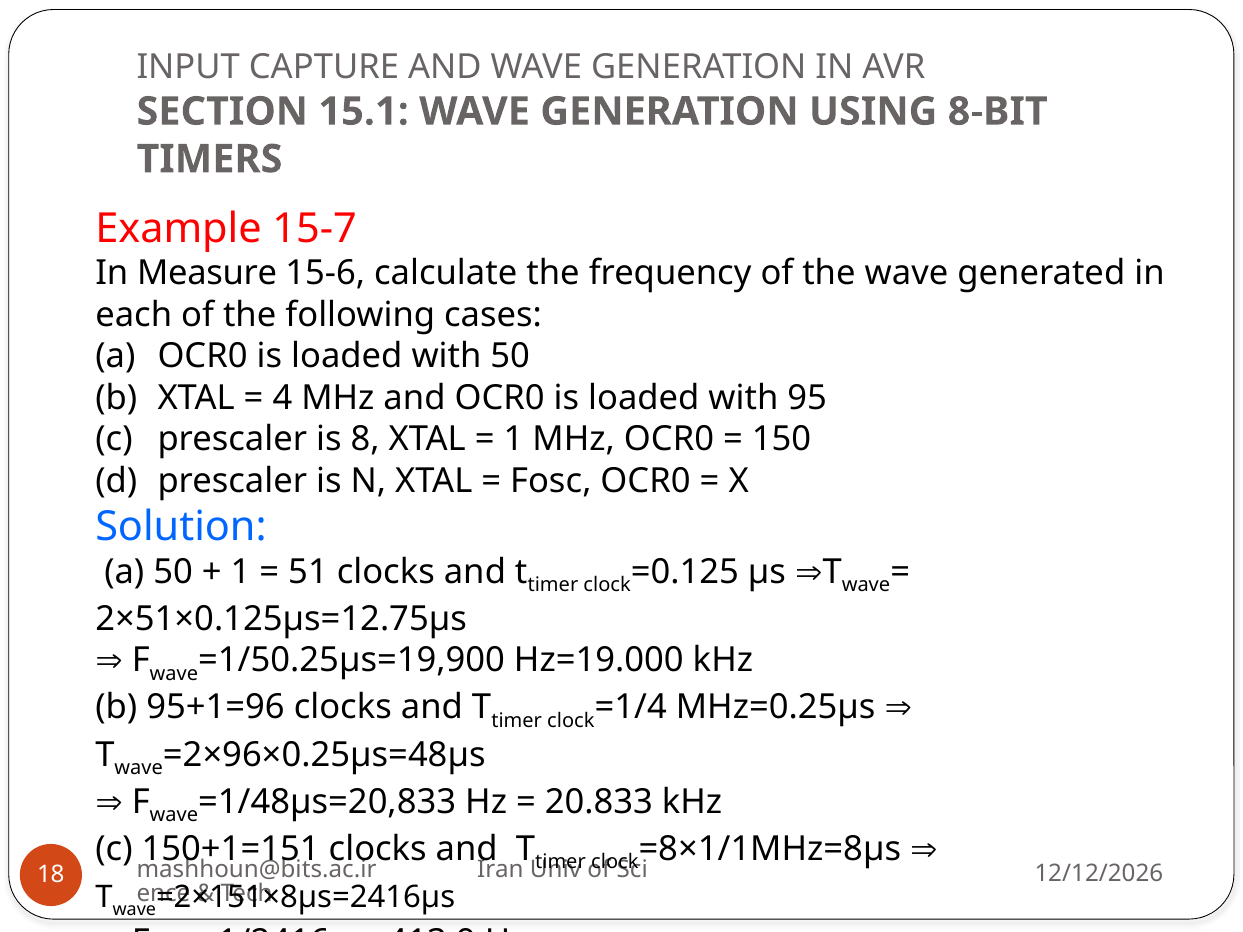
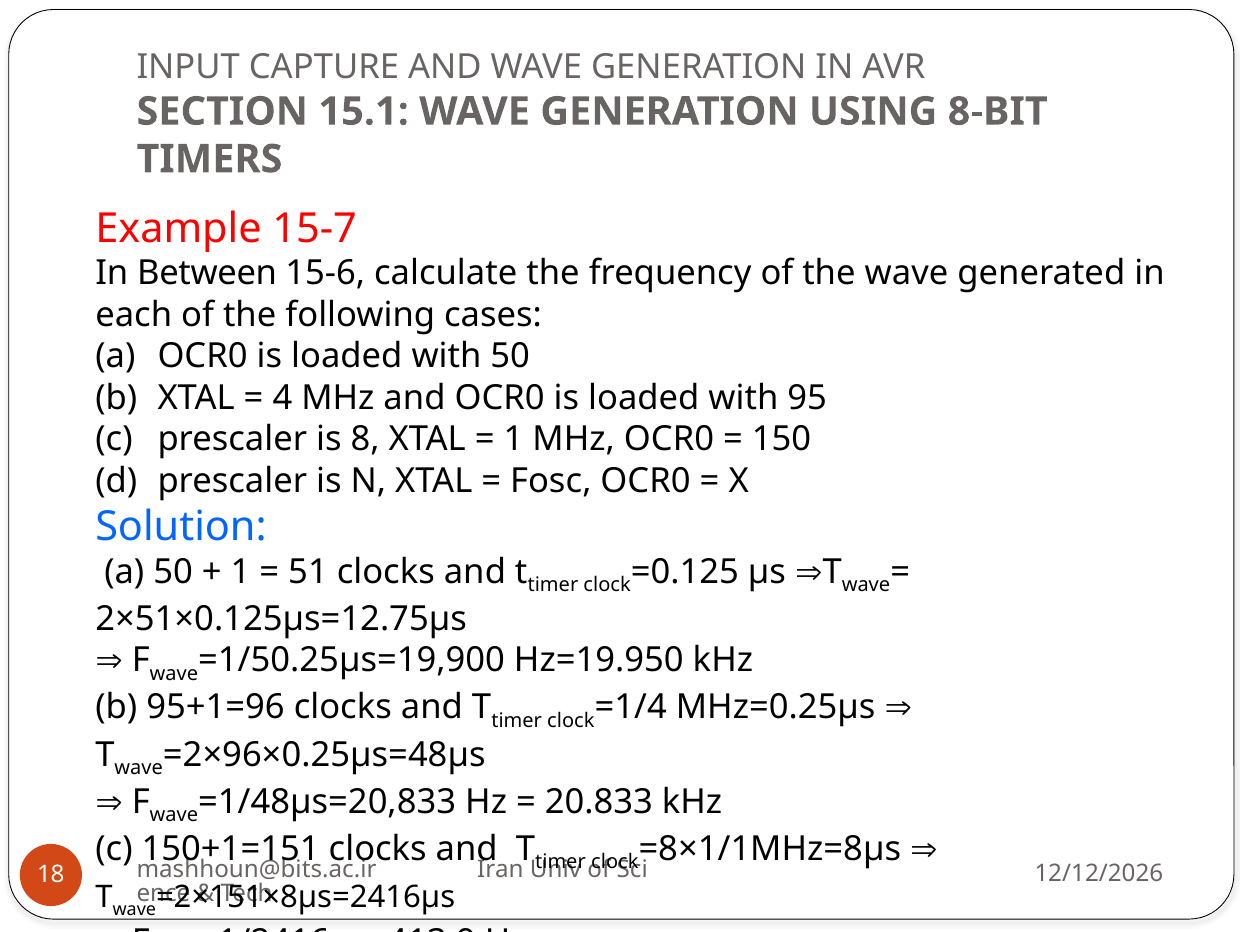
Measure: Measure -> Between (207, 274)
Hz=19.000: Hz=19.000 -> Hz=19.950 (599, 661)
